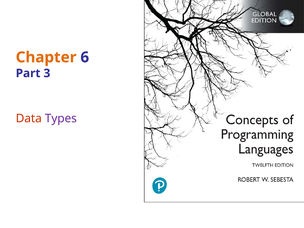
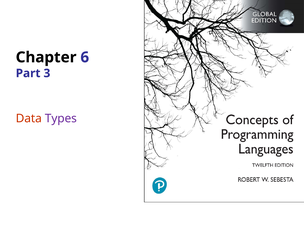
Chapter colour: orange -> black (46, 57)
